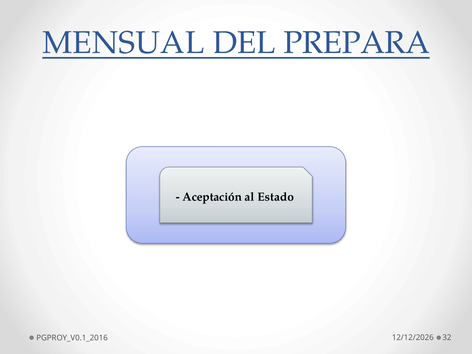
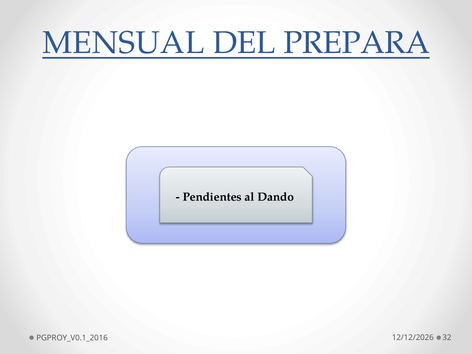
Aceptación: Aceptación -> Pendientes (212, 197)
Estado: Estado -> Dando (276, 197)
